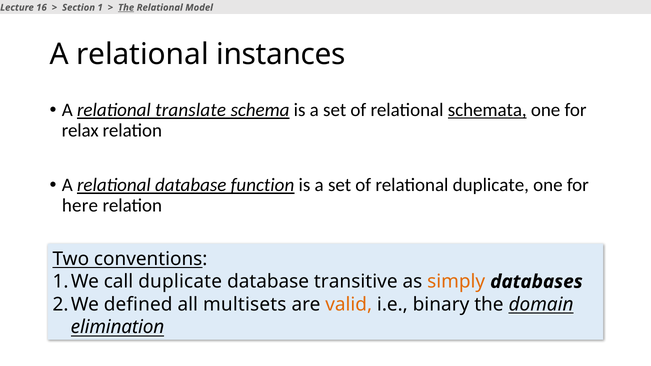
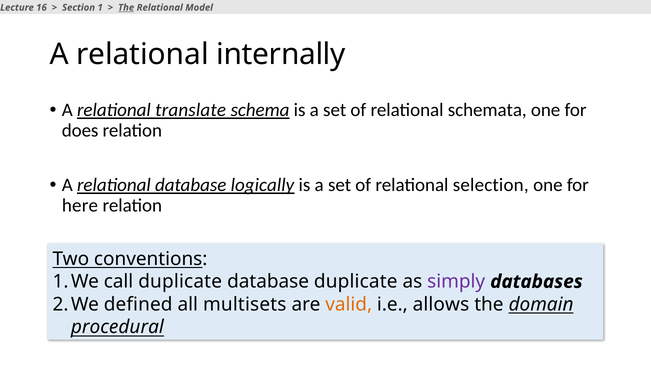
instances: instances -> internally (281, 55)
schemata underline: present -> none (487, 110)
relax: relax -> does (80, 131)
function: function -> logically (262, 185)
relational duplicate: duplicate -> selection (491, 185)
database transitive: transitive -> duplicate (356, 282)
simply colour: orange -> purple (456, 282)
binary: binary -> allows (441, 305)
elimination: elimination -> procedural (117, 327)
